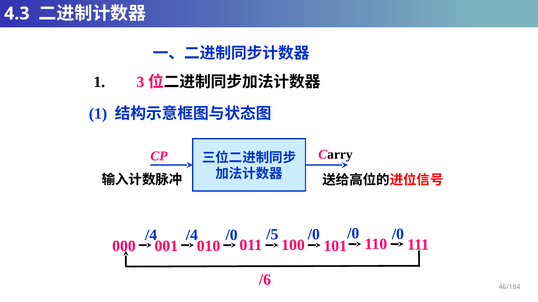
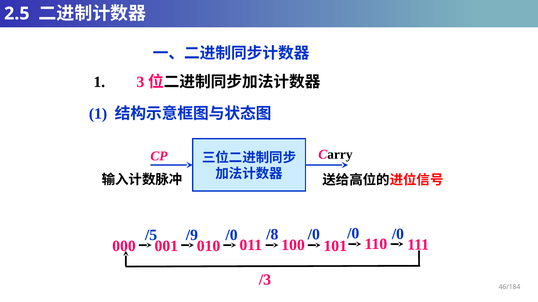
4.3: 4.3 -> 2.5 (17, 14)
/5: /5 -> /8 (272, 235)
/4: /4 -> /5 (151, 235)
/4: /4 -> /9 (192, 235)
/6: /6 -> /3 (265, 280)
